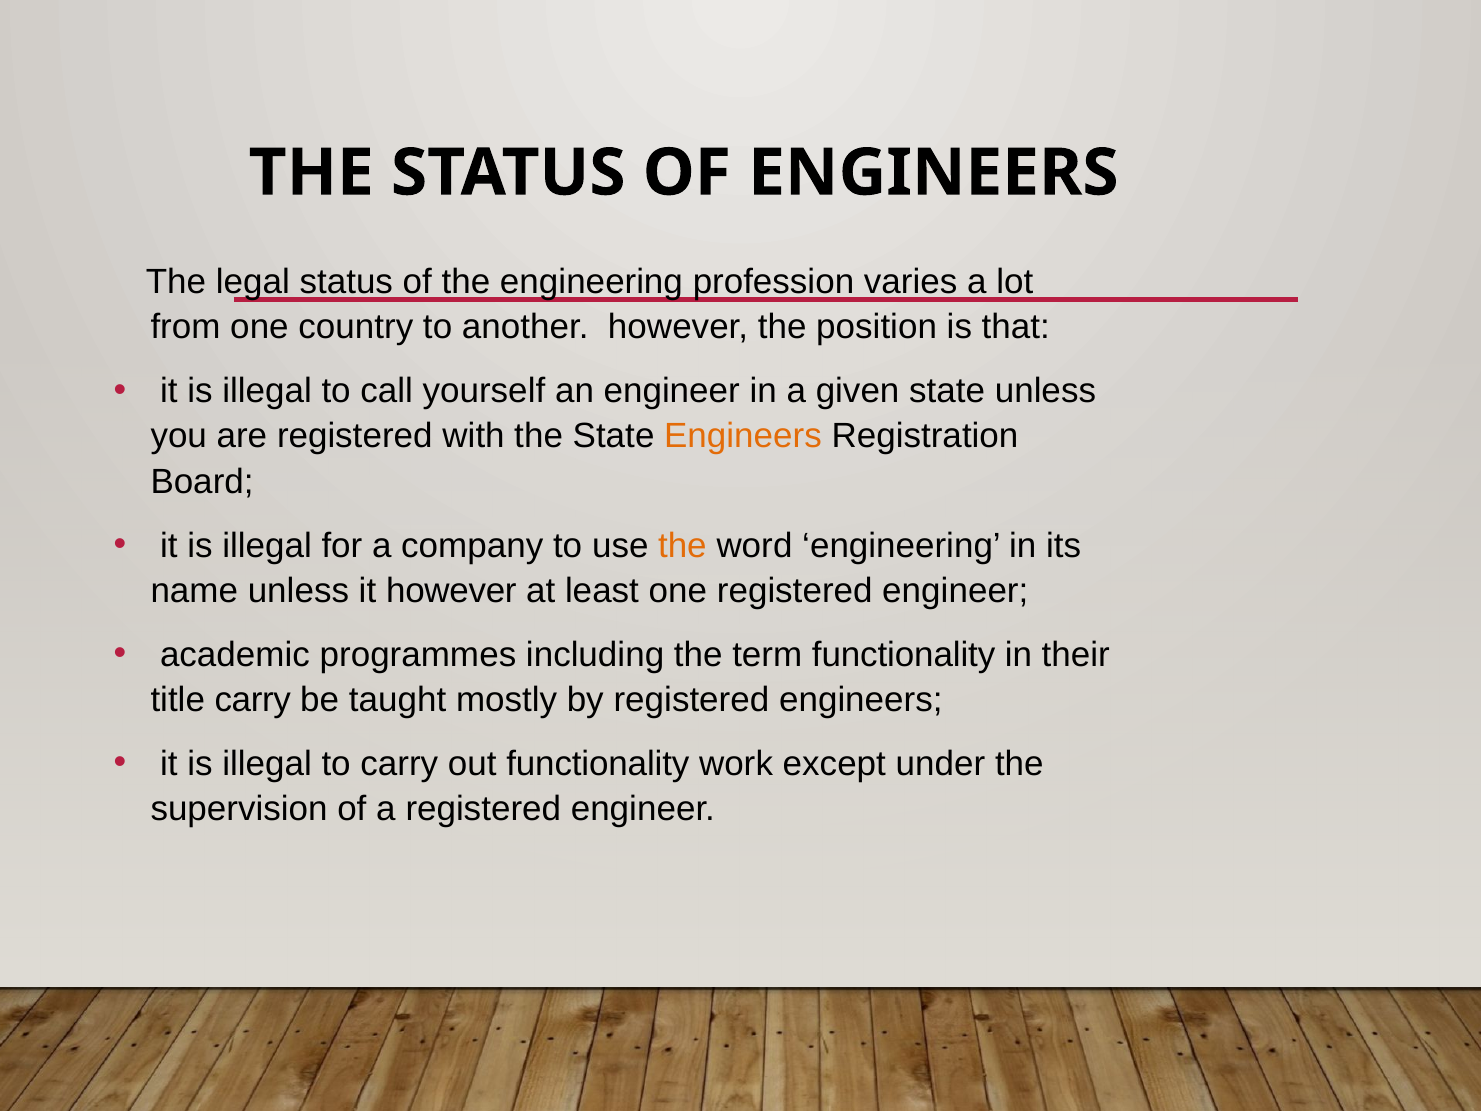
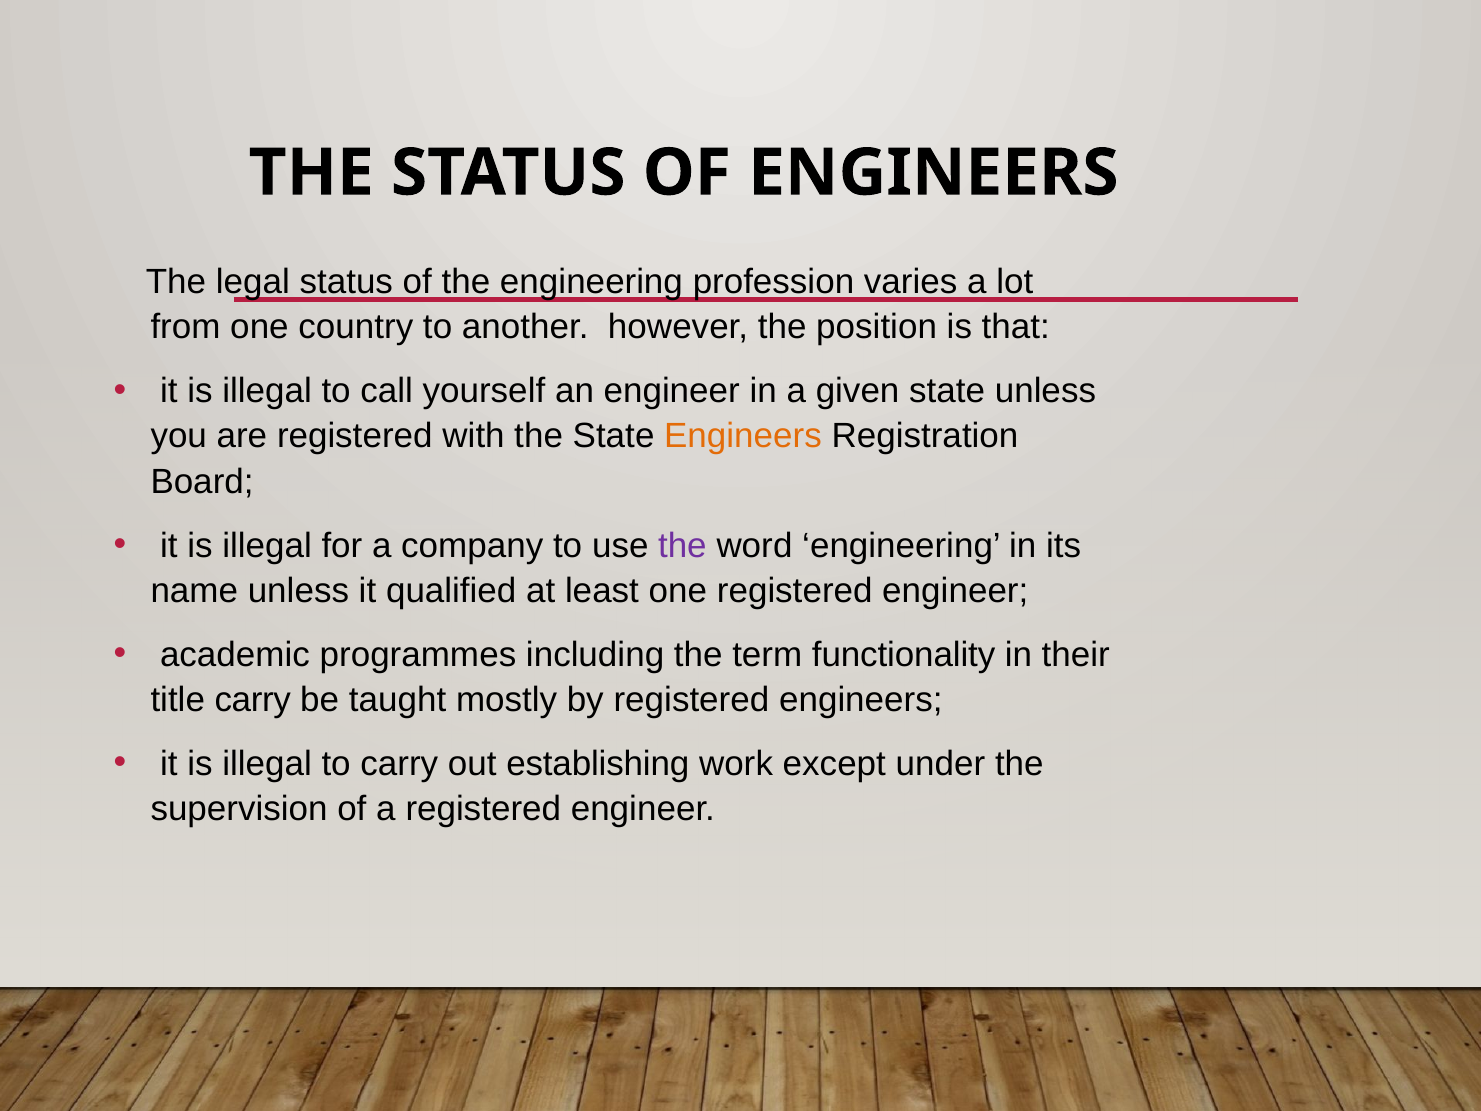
the colour: orange -> purple (682, 545)
it however: however -> qualified (451, 591)
out functionality: functionality -> establishing (598, 764)
